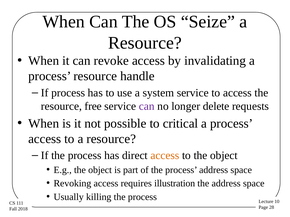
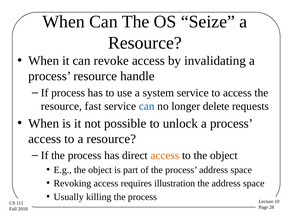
free: free -> fast (93, 107)
can colour: purple -> blue (147, 107)
critical: critical -> unlock (180, 124)
